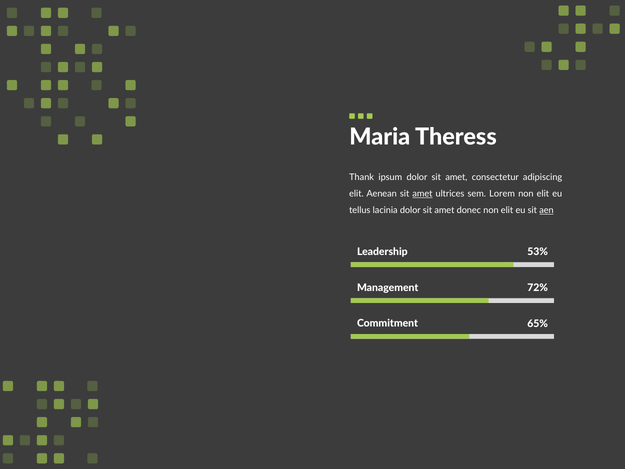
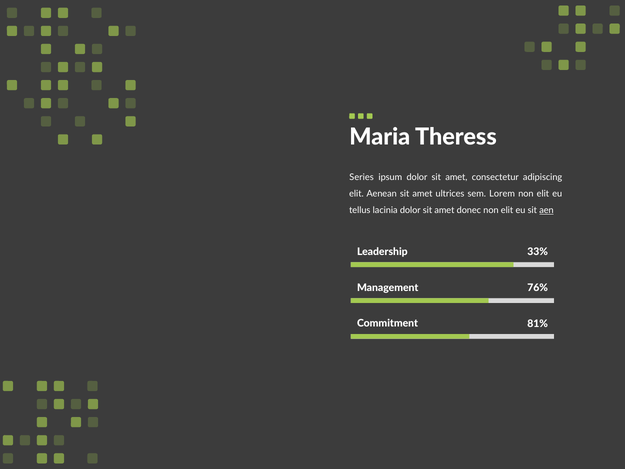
Thank: Thank -> Series (362, 177)
amet underline: present -> none (422, 194)
53%: 53% -> 33% (538, 252)
72%: 72% -> 76% (538, 288)
65%: 65% -> 81% (538, 323)
